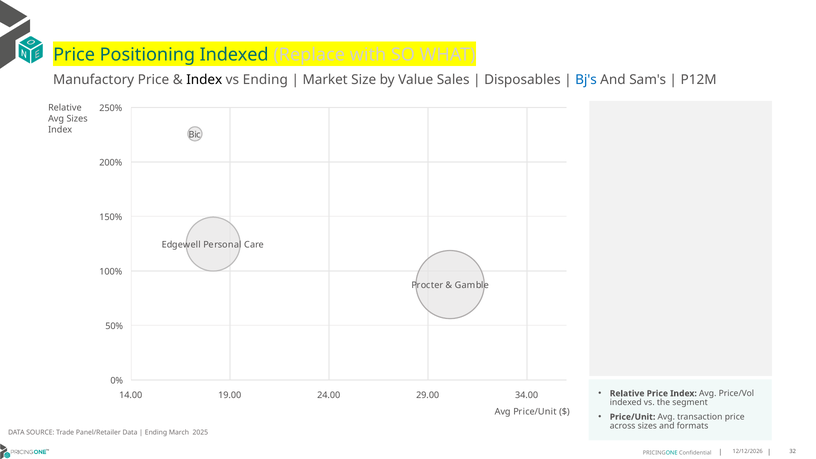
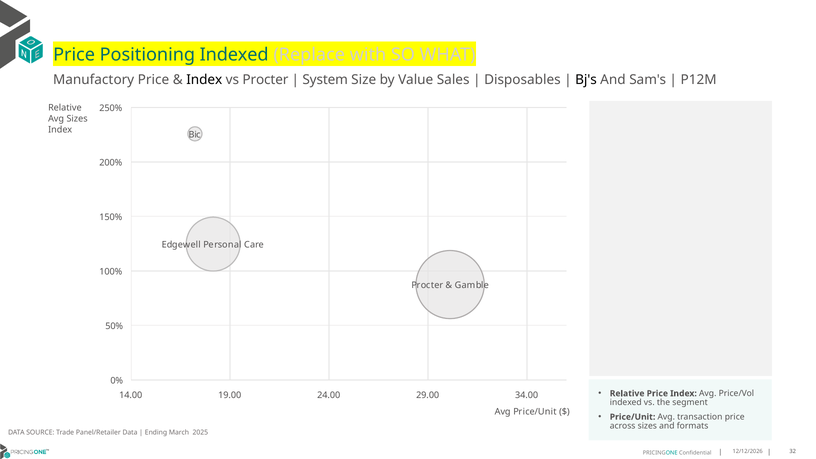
vs Ending: Ending -> Procter (265, 80)
Market: Market -> System (325, 80)
Bj's colour: blue -> black (586, 80)
